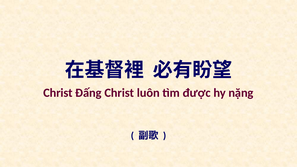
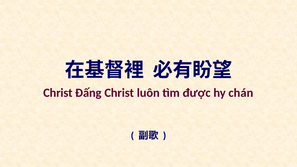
nặng: nặng -> chán (241, 93)
